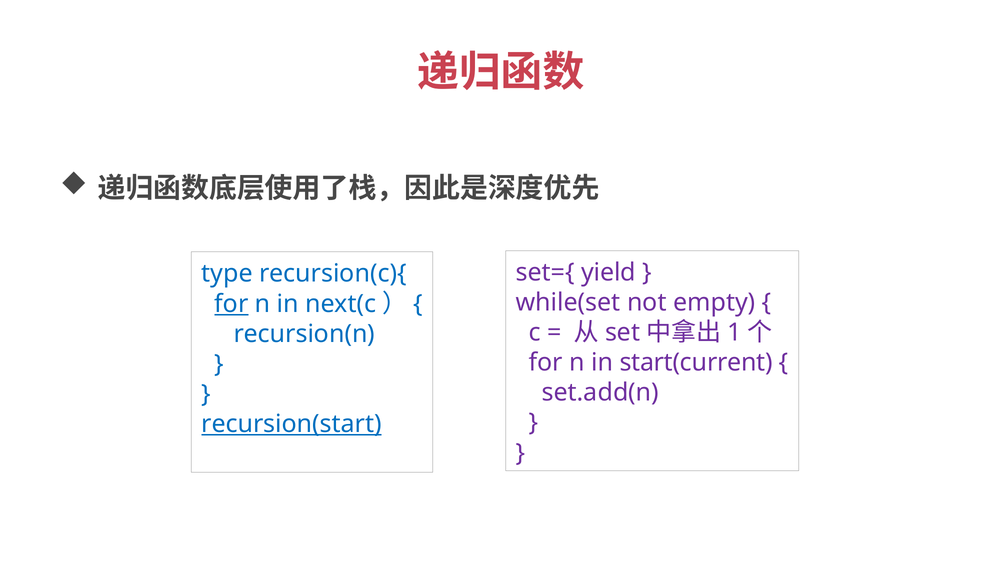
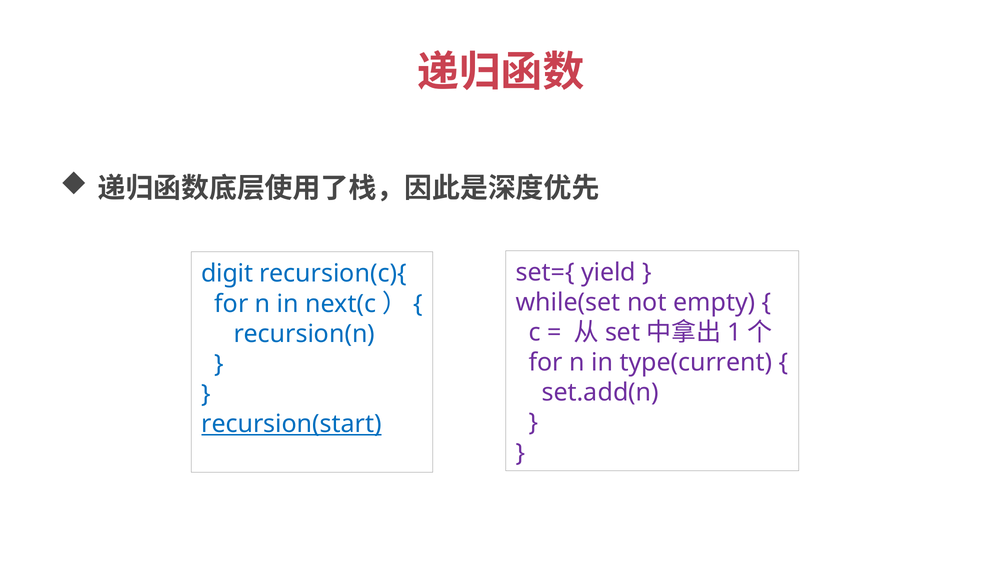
type: type -> digit (227, 274)
for underline: present -> none (231, 304)
start(current: start(current -> type(current (696, 362)
